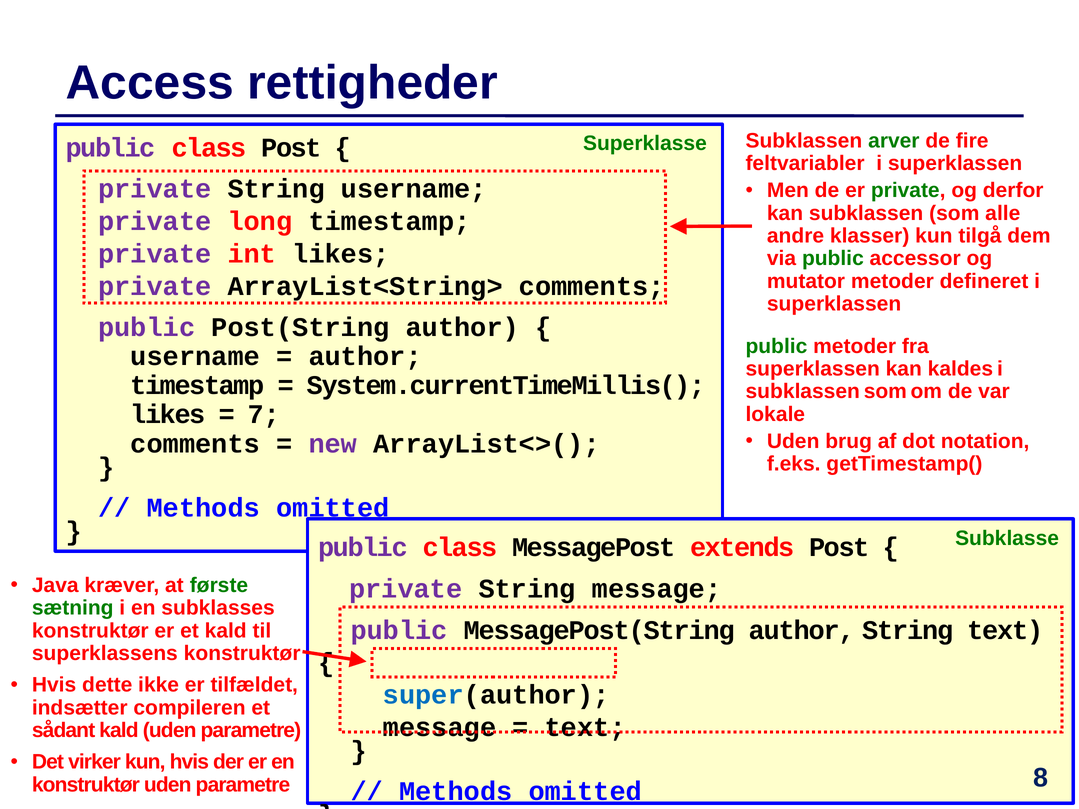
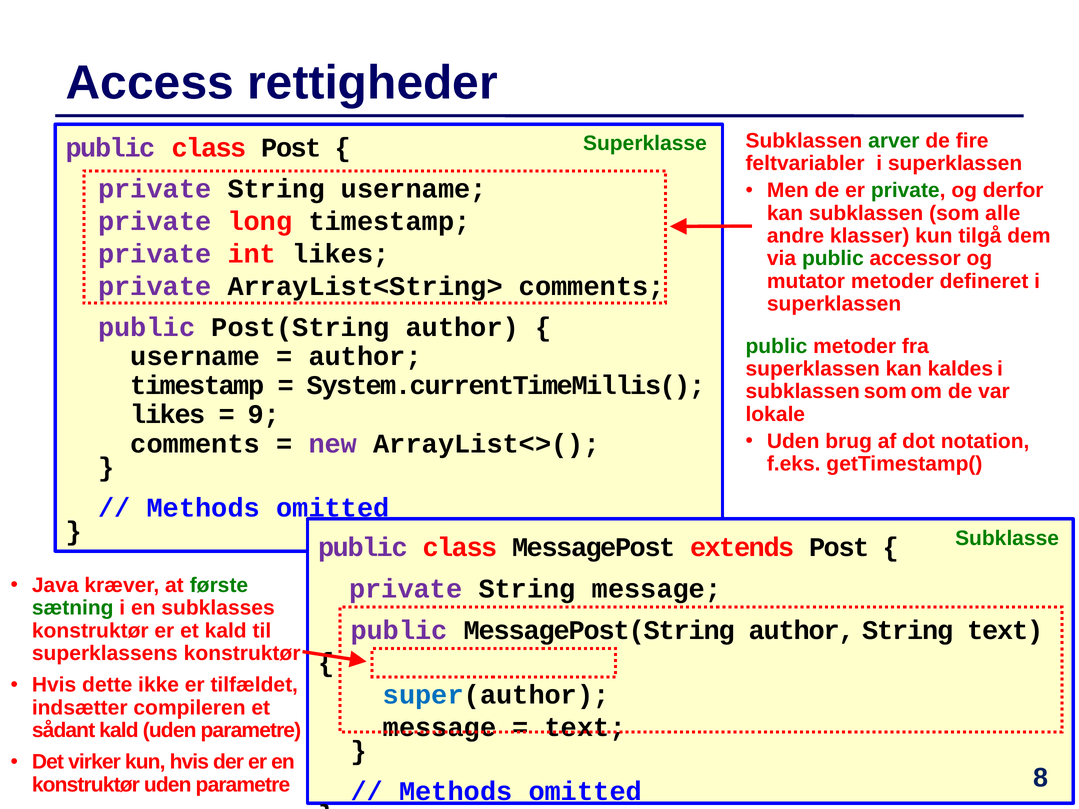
7: 7 -> 9 (264, 415)
